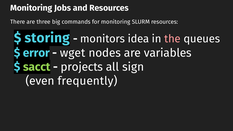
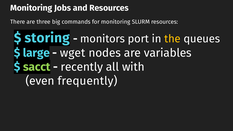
idea: idea -> port (138, 39)
the colour: pink -> yellow (172, 39)
error: error -> large (36, 53)
projects: projects -> recently (82, 67)
sign: sign -> with (133, 67)
